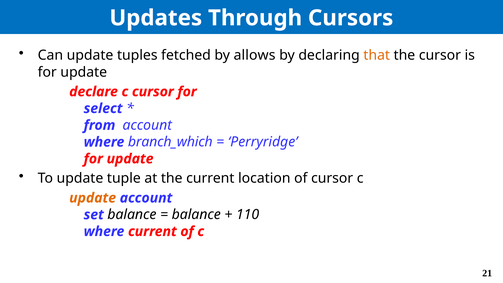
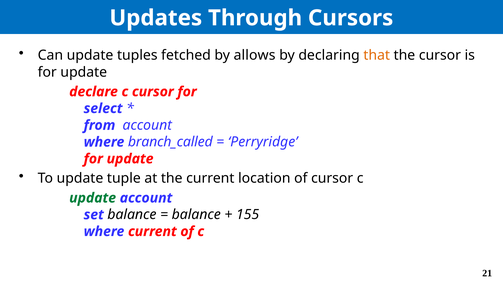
branch_which: branch_which -> branch_called (170, 142)
update colour: orange -> green (93, 198)
110: 110 -> 155 (248, 215)
